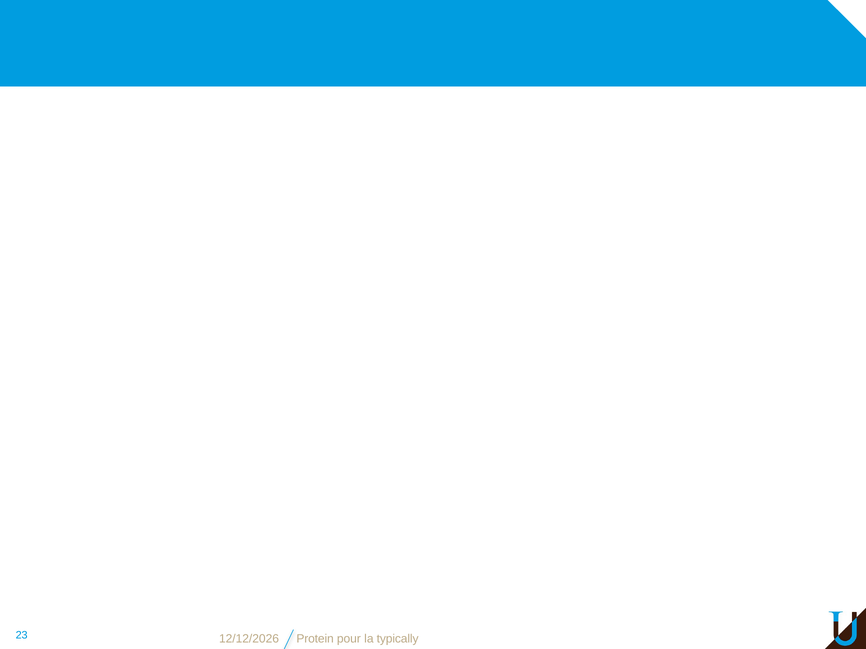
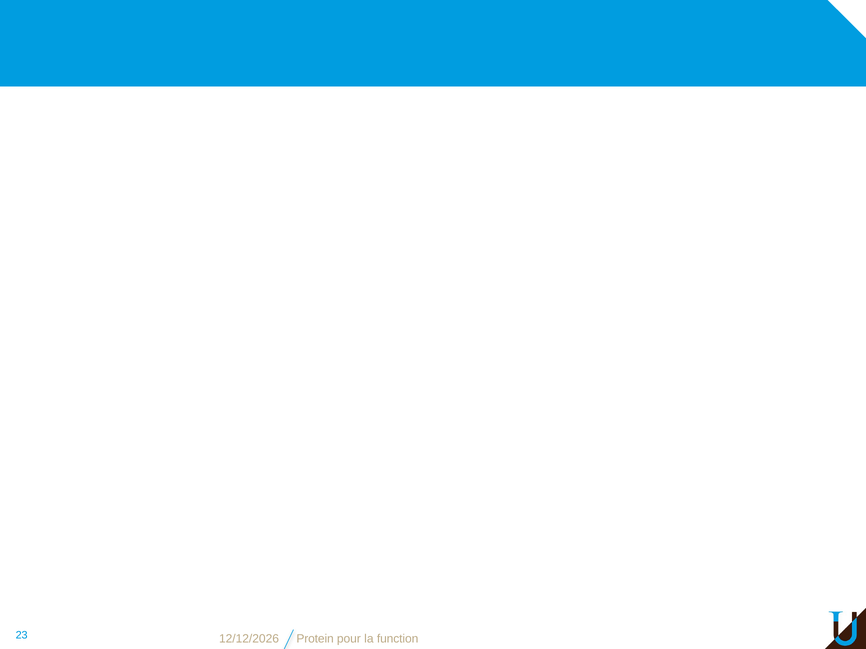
typically: typically -> function (398, 639)
